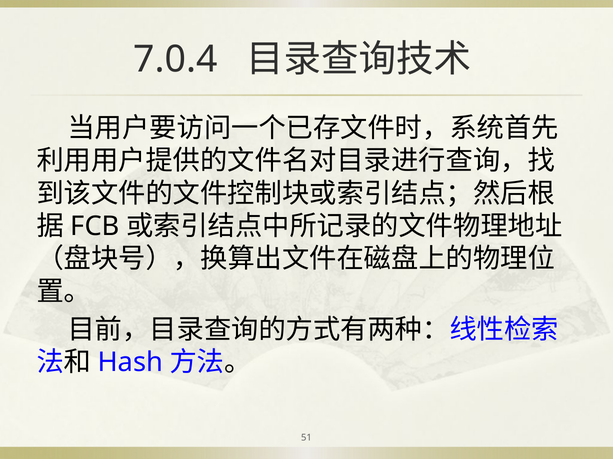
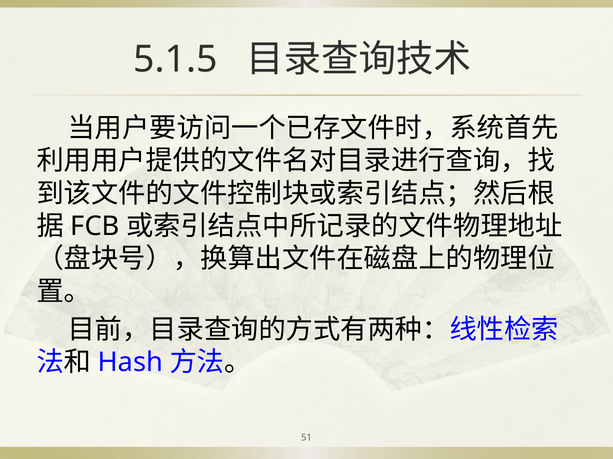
7.0.4: 7.0.4 -> 5.1.5 (176, 59)
